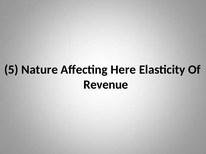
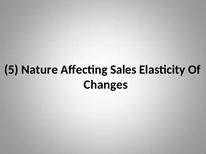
Here: Here -> Sales (123, 70)
Revenue: Revenue -> Changes (106, 85)
